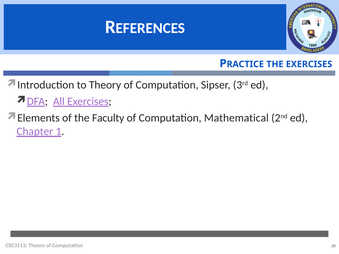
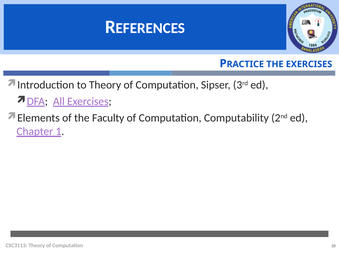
Mathematical: Mathematical -> Computability (236, 118)
